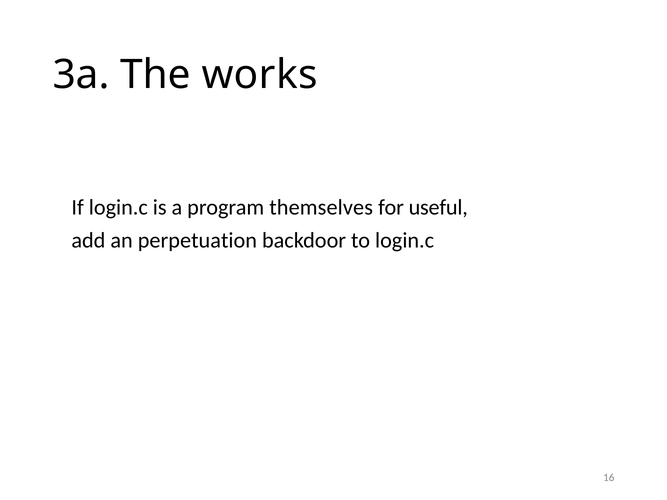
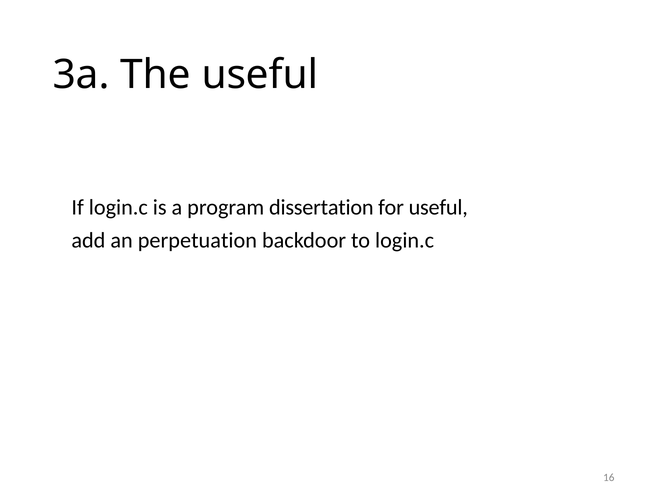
The works: works -> useful (260, 75)
themselves: themselves -> dissertation (321, 207)
